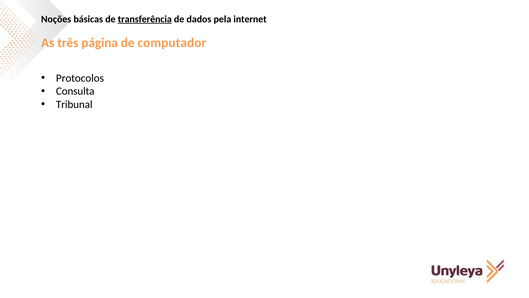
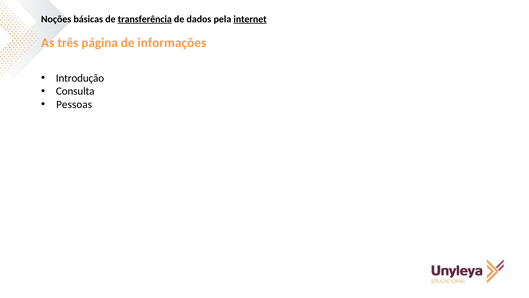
internet underline: none -> present (250, 19)
computador: computador -> informações (172, 43)
Protocolos: Protocolos -> Introdução (80, 78)
Tribunal: Tribunal -> Pessoas (74, 104)
